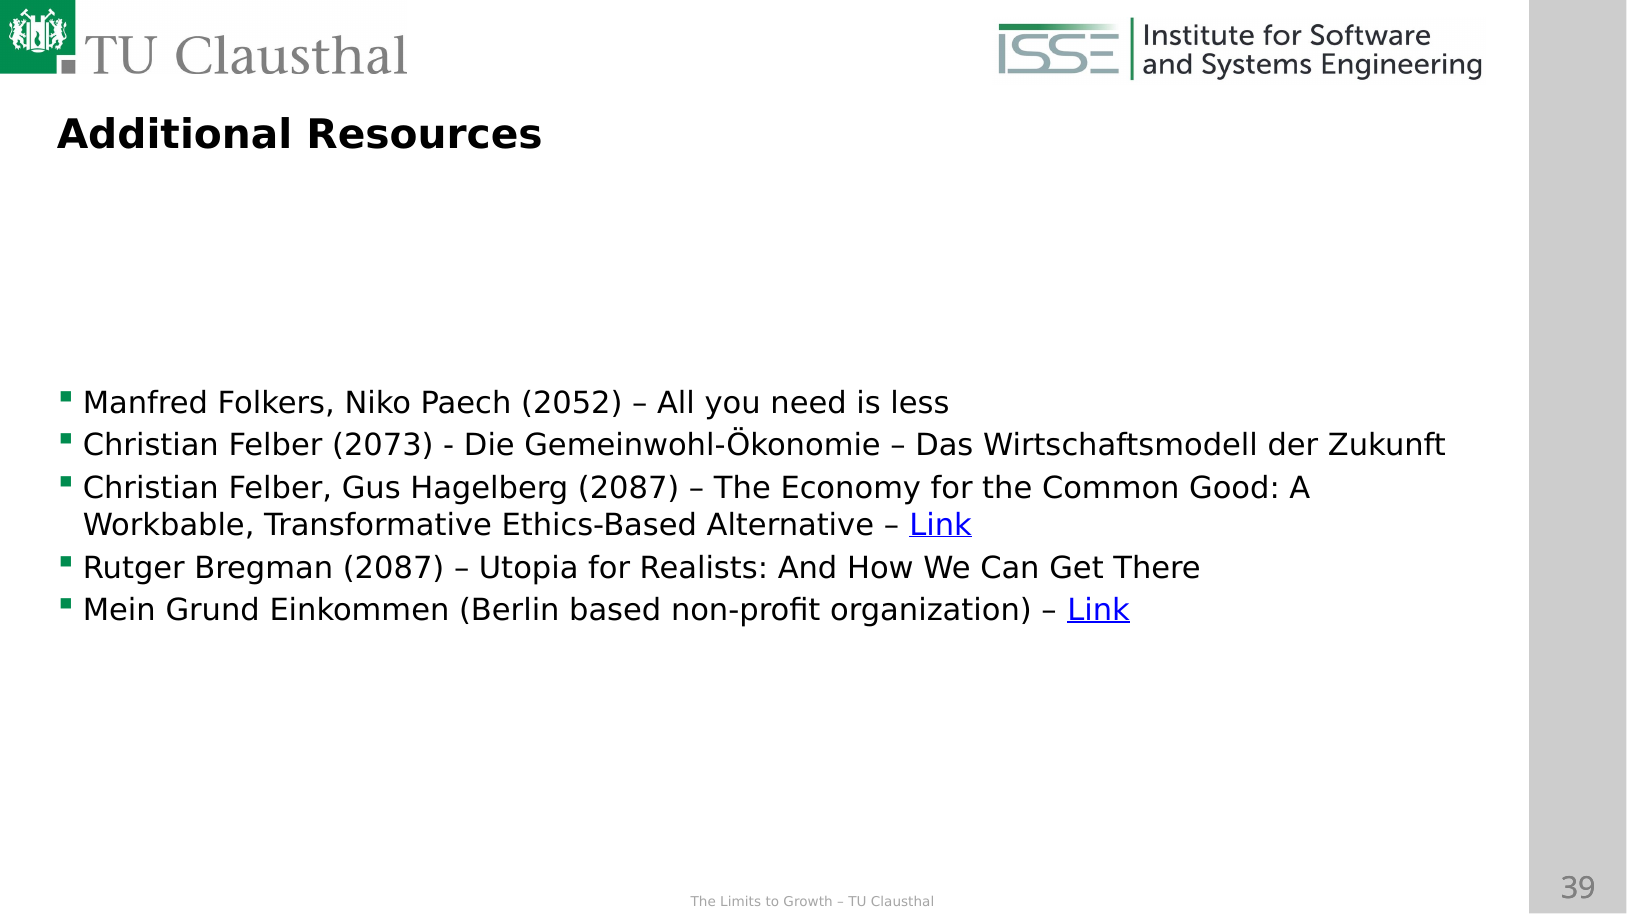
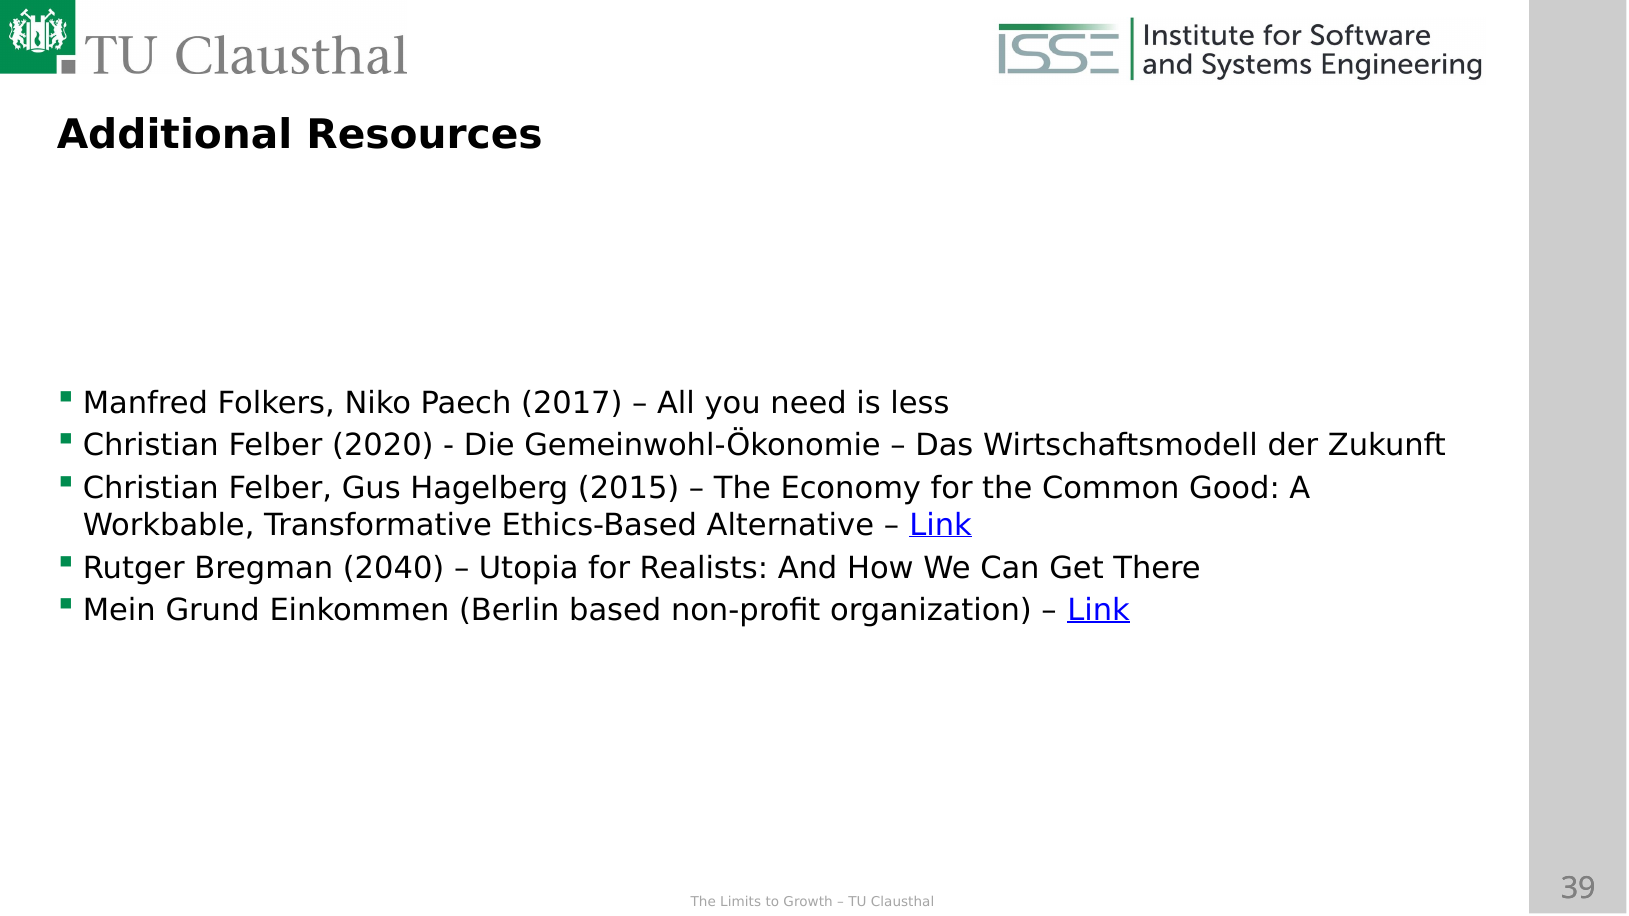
2052: 2052 -> 2017 (572, 403)
2073: 2073 -> 2020 (383, 446)
Hagelberg 2087: 2087 -> 2015 (629, 489)
Bregman 2087: 2087 -> 2040 (394, 568)
